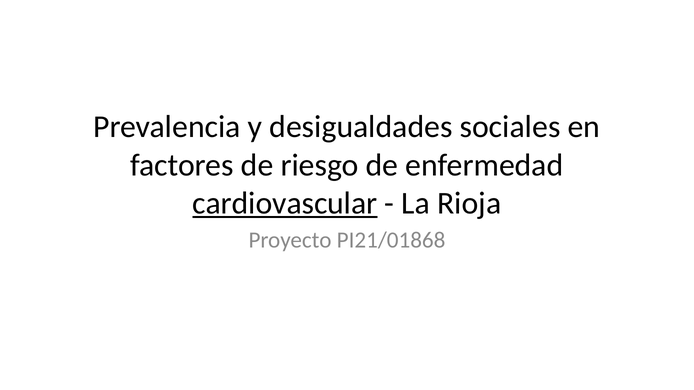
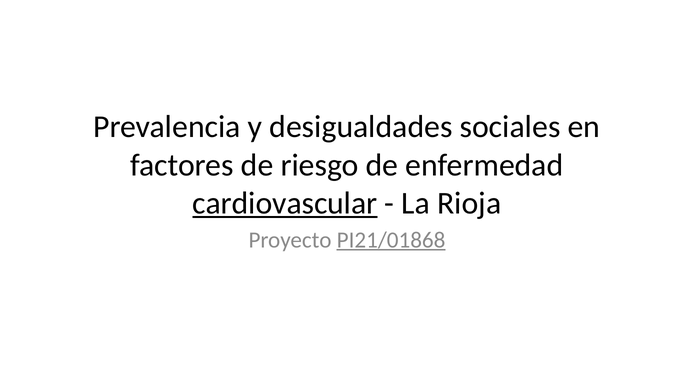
PI21/01868 underline: none -> present (391, 240)
